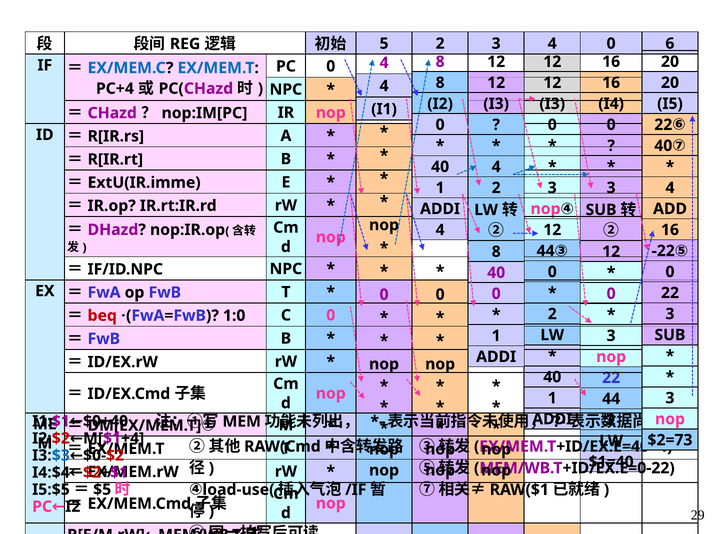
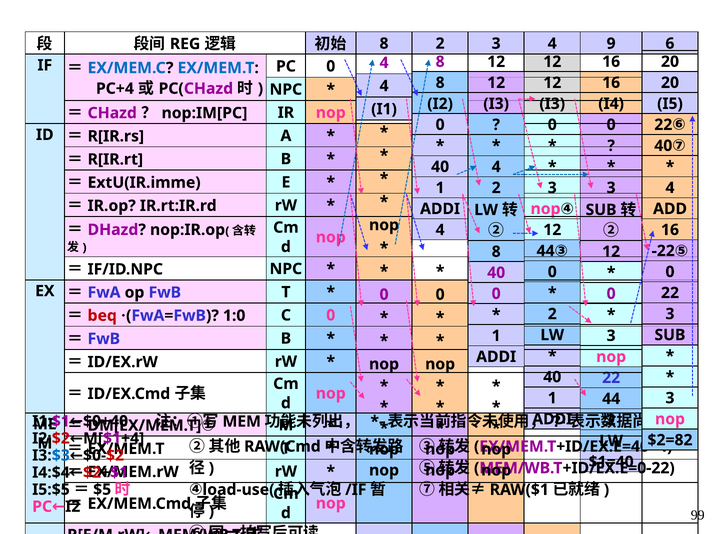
5: 5 -> 8 (384, 44)
4 0: 0 -> 9 (611, 44)
$2=73: $2=73 -> $2=82 (670, 440)
29: 29 -> 99 (698, 515)
